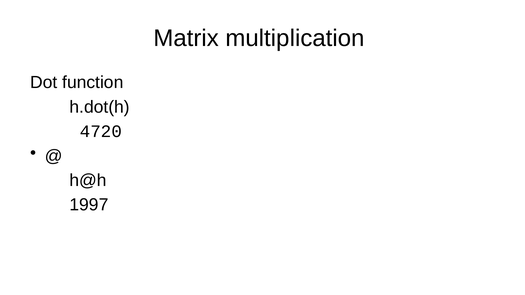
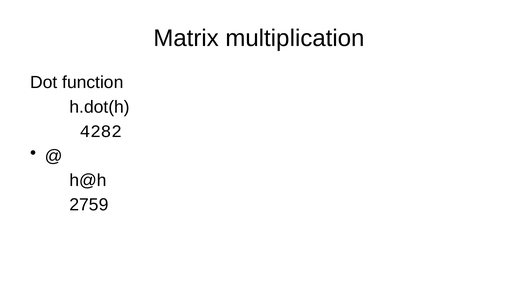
4720: 4720 -> 4282 (101, 132)
1997: 1997 -> 2759 (89, 205)
